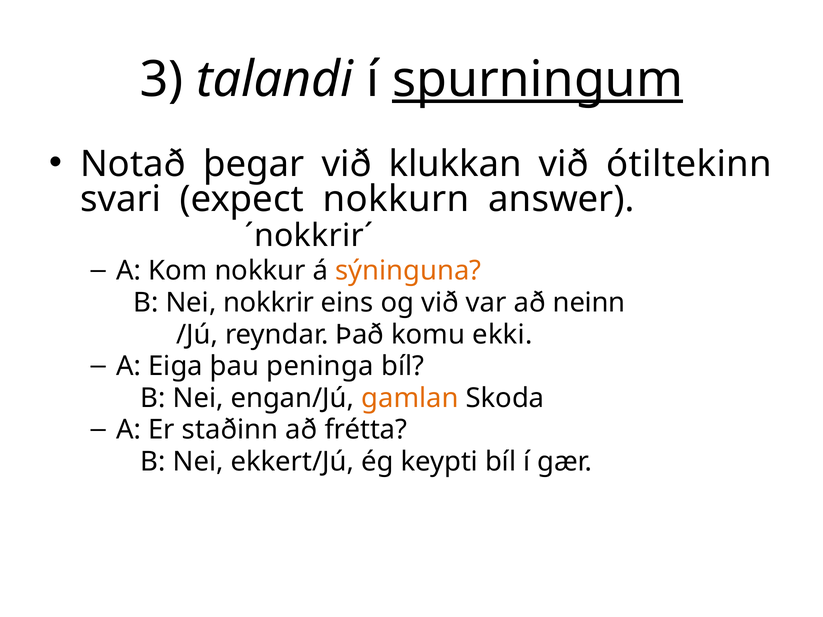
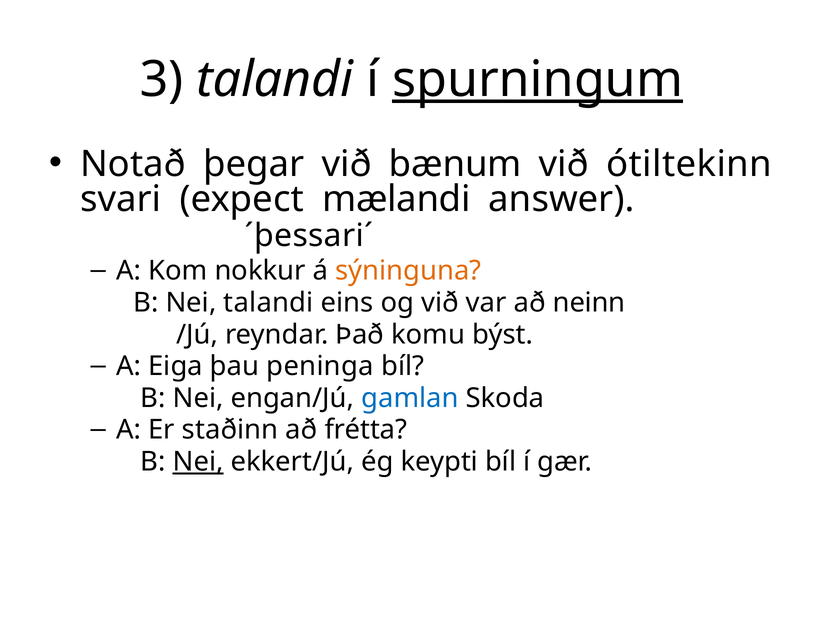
klukkan: klukkan -> bænum (455, 164)
nokkurn: nokkurn -> mælandi (396, 199)
´nokkrir´: ´nokkrir´ -> ´þessari´ (309, 236)
Nei nokkrir: nokkrir -> talandi (268, 303)
ekki: ekki -> býst (503, 335)
gamlan colour: orange -> blue (410, 398)
Nei underline: none -> present (198, 462)
